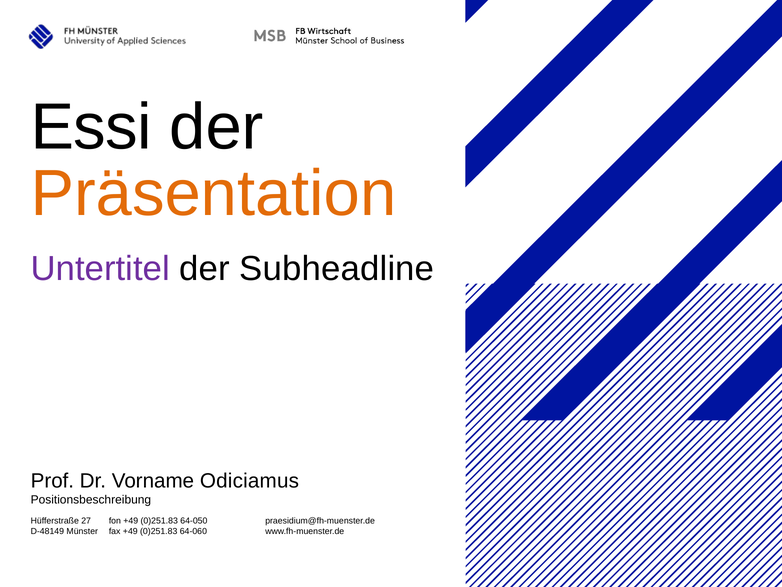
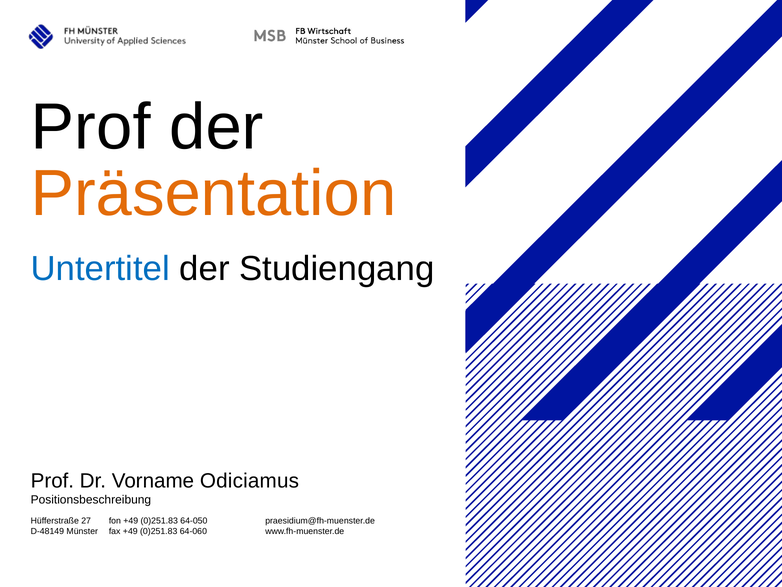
Essi: Essi -> Prof (91, 127)
Untertitel colour: purple -> blue (100, 268)
Subheadline: Subheadline -> Studiengang (337, 268)
